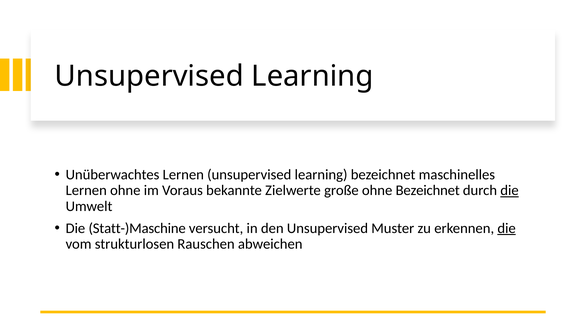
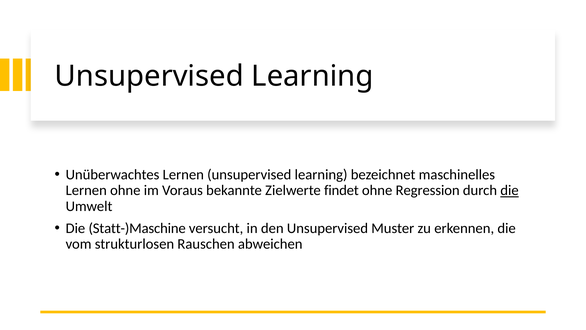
große: große -> findet (341, 190)
ohne Bezeichnet: Bezeichnet -> Regression (428, 190)
die underline: present -> none (507, 228)
